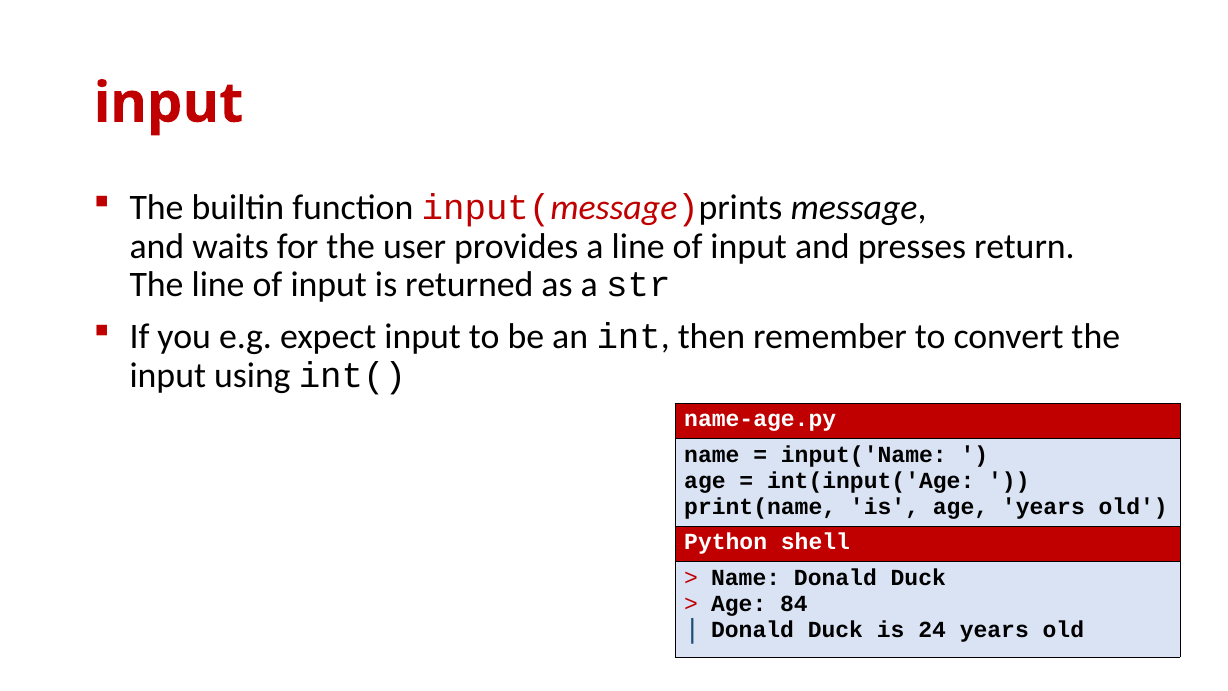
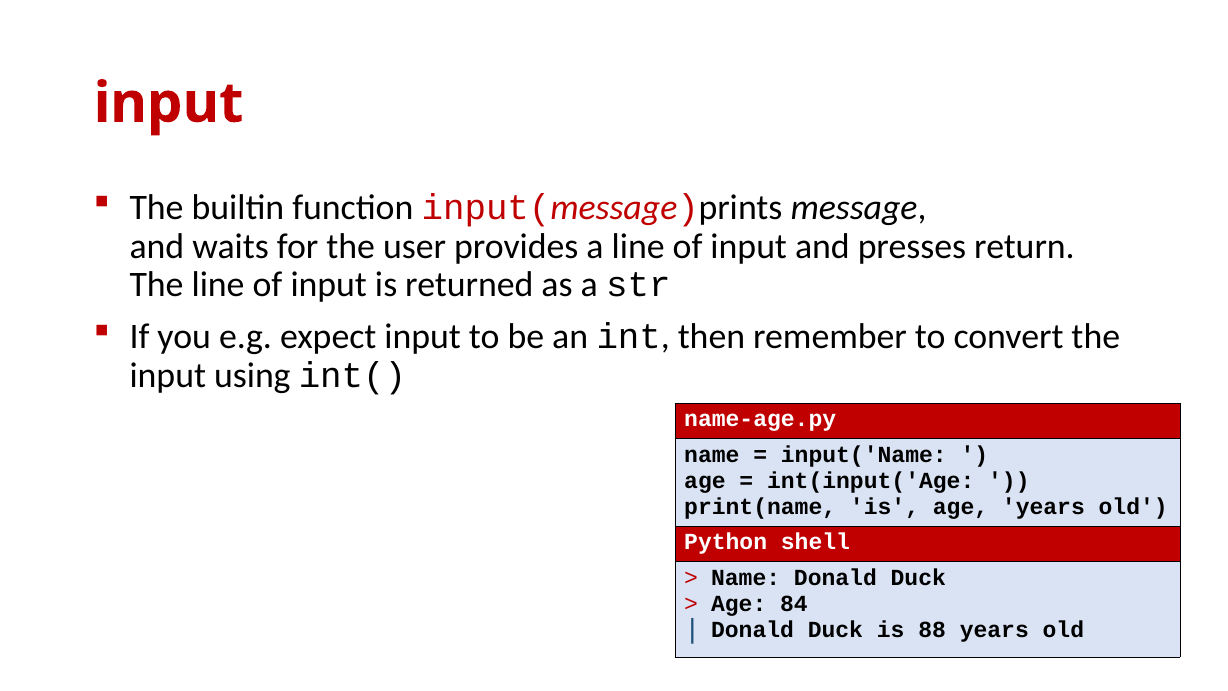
24: 24 -> 88 (932, 630)
